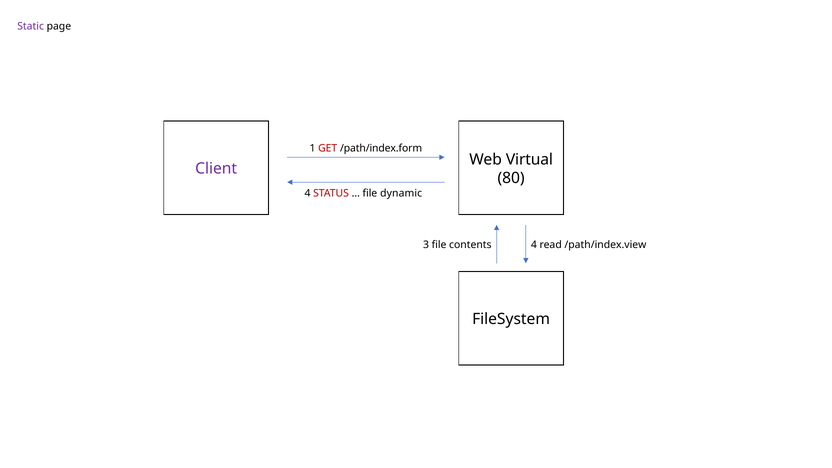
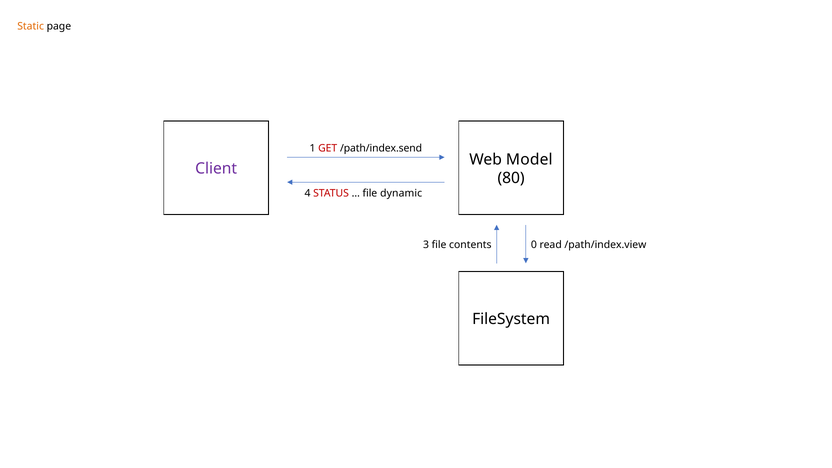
Static colour: purple -> orange (31, 26)
/path/index.form: /path/index.form -> /path/index.send (381, 148)
Virtual: Virtual -> Model (529, 159)
contents 4: 4 -> 0 (534, 245)
